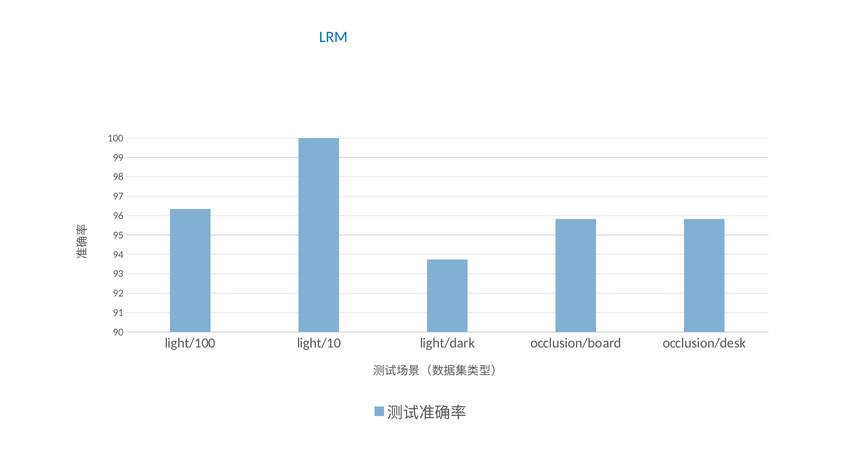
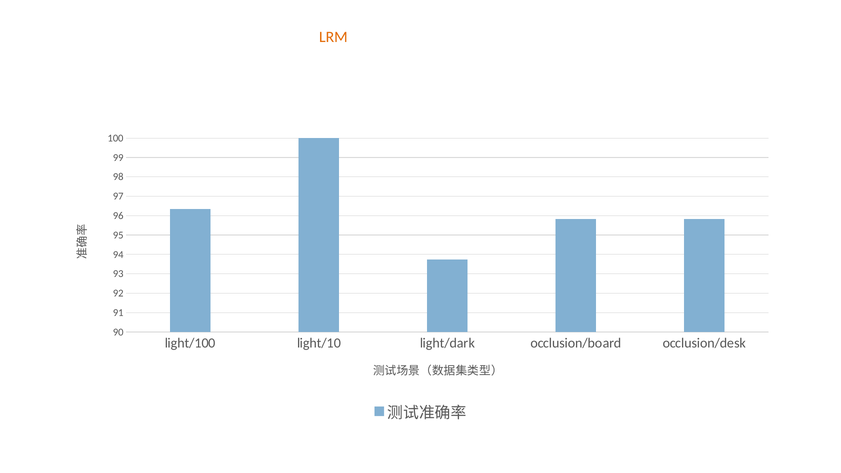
LRM colour: blue -> orange (333, 37)
